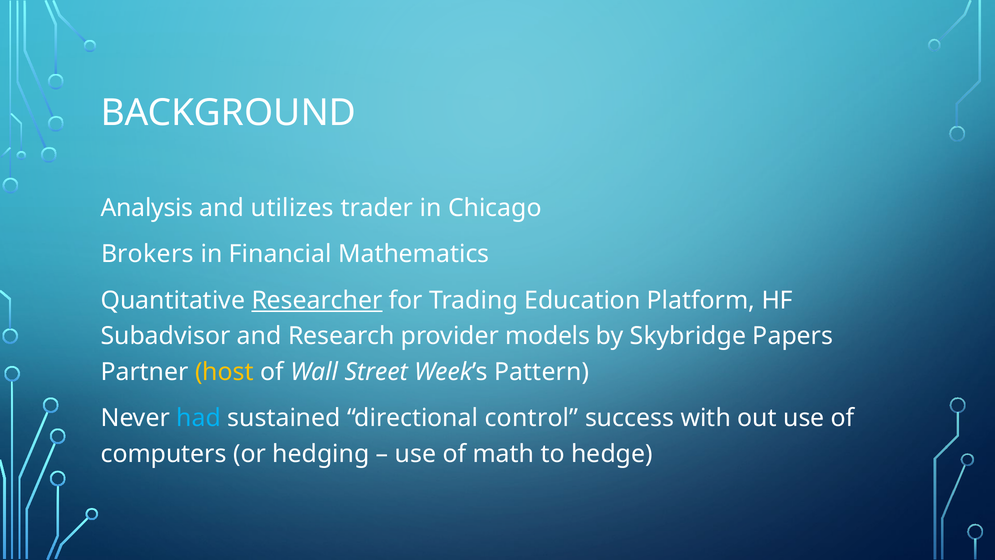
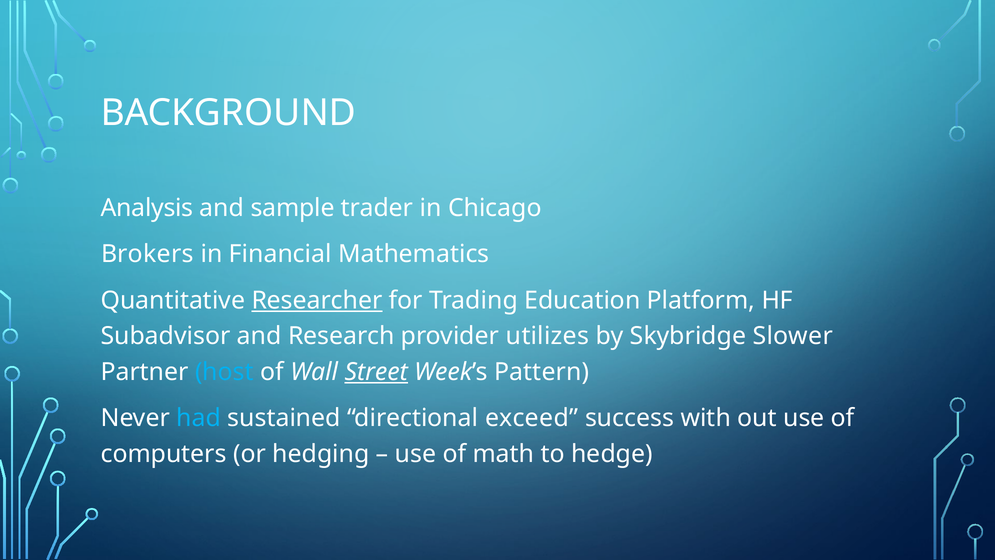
utilizes: utilizes -> sample (293, 208)
models: models -> utilizes (547, 336)
Papers: Papers -> Slower (793, 336)
host colour: yellow -> light blue (224, 372)
Street underline: none -> present (376, 372)
control: control -> exceed (532, 418)
